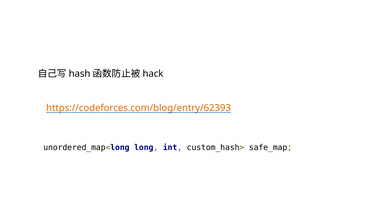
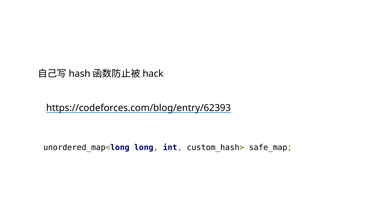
https://codeforces.com/blog/entry/62393 colour: orange -> black (138, 108)
